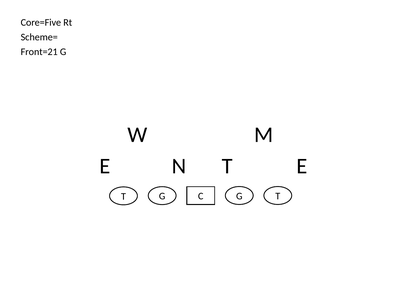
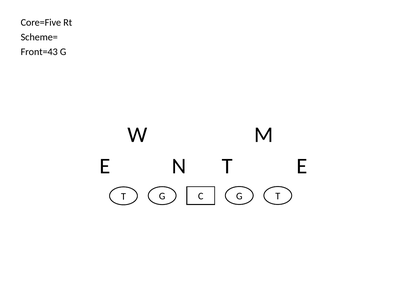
Front=21: Front=21 -> Front=43 (39, 52)
